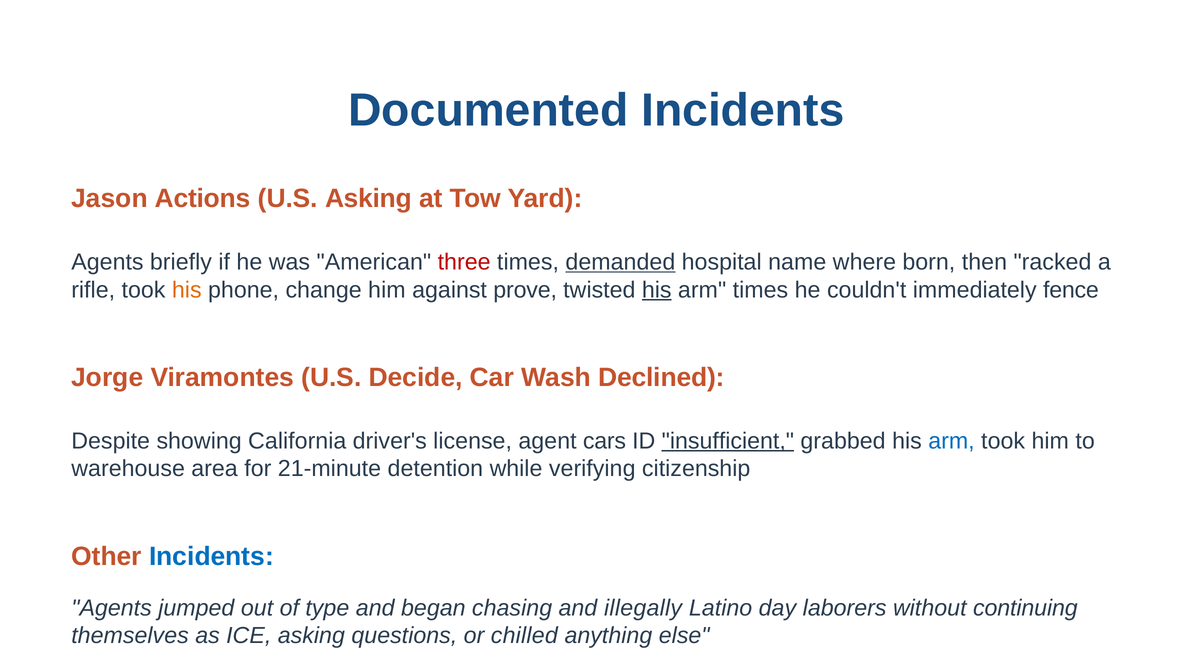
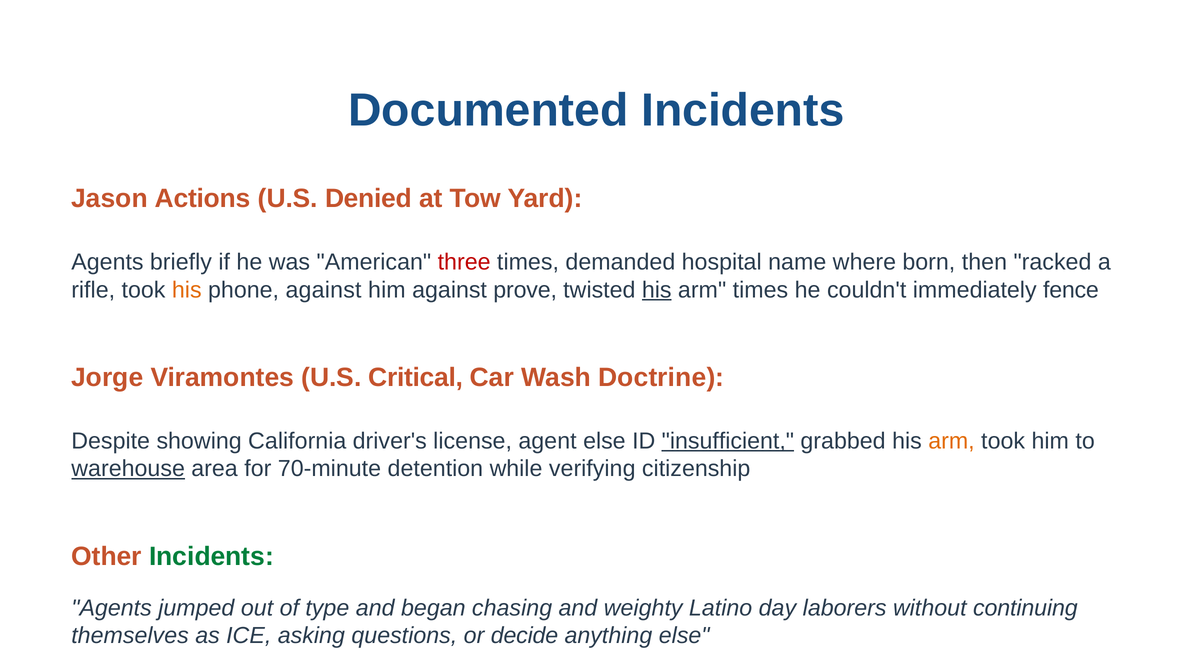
U.S Asking: Asking -> Denied (369, 199)
demanded underline: present -> none (620, 262)
phone change: change -> against (324, 290)
Decide: Decide -> Critical (416, 378)
Declined: Declined -> Doctrine (661, 378)
agent cars: cars -> else (604, 441)
arm colour: blue -> orange (951, 441)
warehouse underline: none -> present (128, 469)
21-minute: 21-minute -> 70-minute (329, 469)
Incidents colour: blue -> green (211, 557)
illegally: illegally -> weighty (643, 608)
chilled: chilled -> decide (525, 636)
